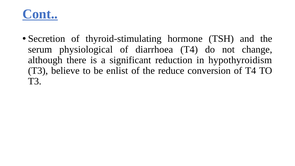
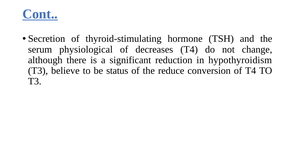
diarrhoea: diarrhoea -> decreases (154, 49)
enlist: enlist -> status (117, 71)
